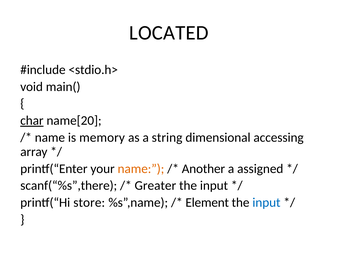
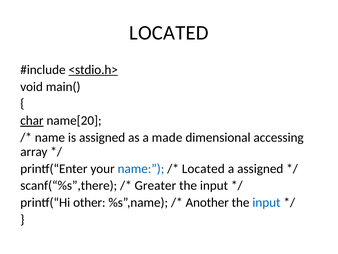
<stdio.h> underline: none -> present (93, 70)
is memory: memory -> assigned (102, 137)
string: string -> made (167, 137)
name colour: orange -> blue (141, 168)
Another: Another -> Located (203, 168)
store: store -> other (89, 202)
Element: Element -> Another (207, 202)
